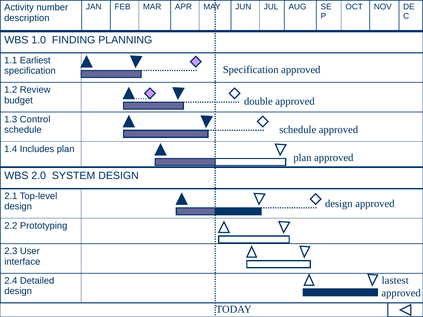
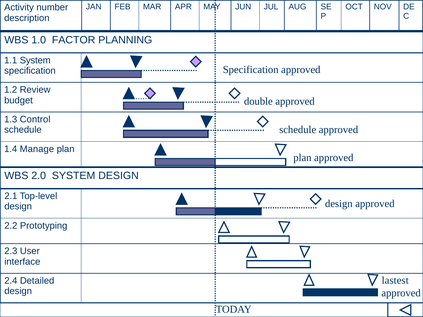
FINDING: FINDING -> FACTOR (74, 40)
1.1 Earliest: Earliest -> System (35, 60)
Includes: Includes -> Manage (37, 149)
